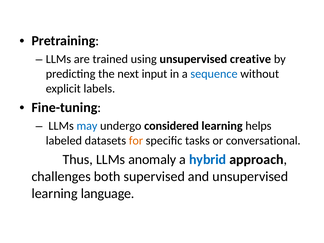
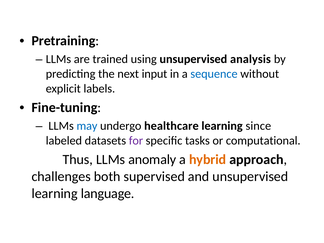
creative: creative -> analysis (250, 59)
considered: considered -> healthcare (171, 126)
helps: helps -> since (258, 126)
for colour: orange -> purple (136, 141)
conversational: conversational -> computational (263, 141)
hybrid colour: blue -> orange (208, 159)
